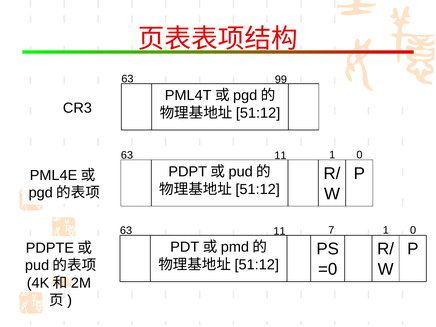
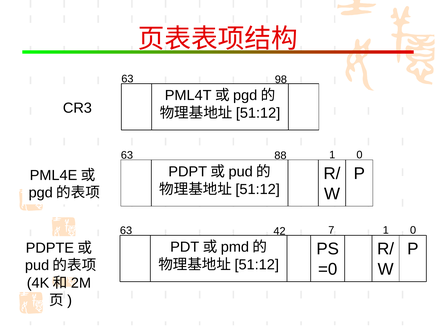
99: 99 -> 98 (281, 79)
11: 11 -> 88 (280, 156)
11: 11 -> 42 (280, 231)
